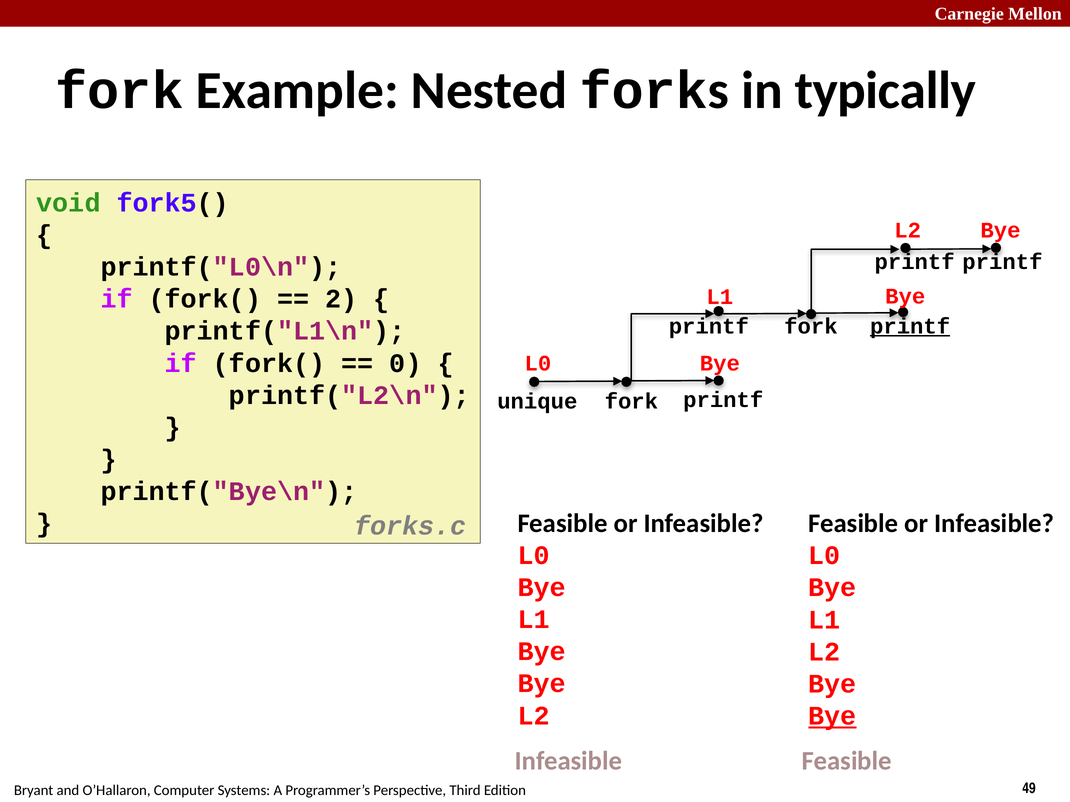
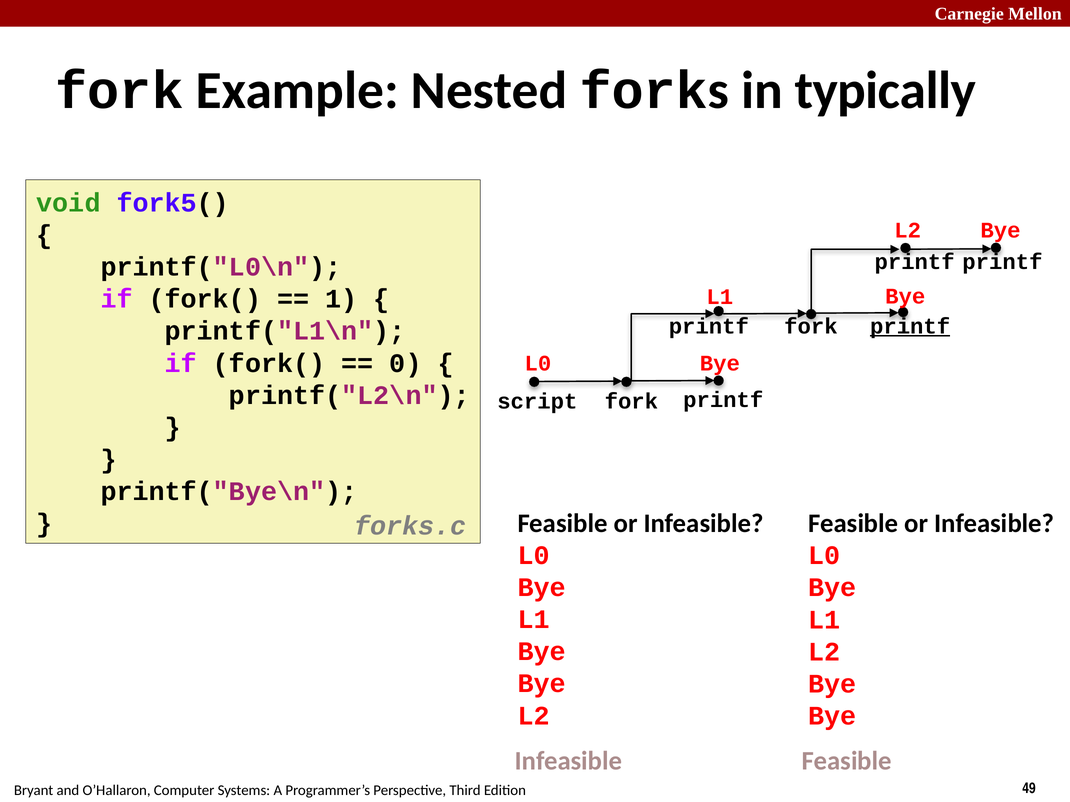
2: 2 -> 1 (341, 299)
unique: unique -> script (537, 401)
Bye underline: present -> none (832, 716)
